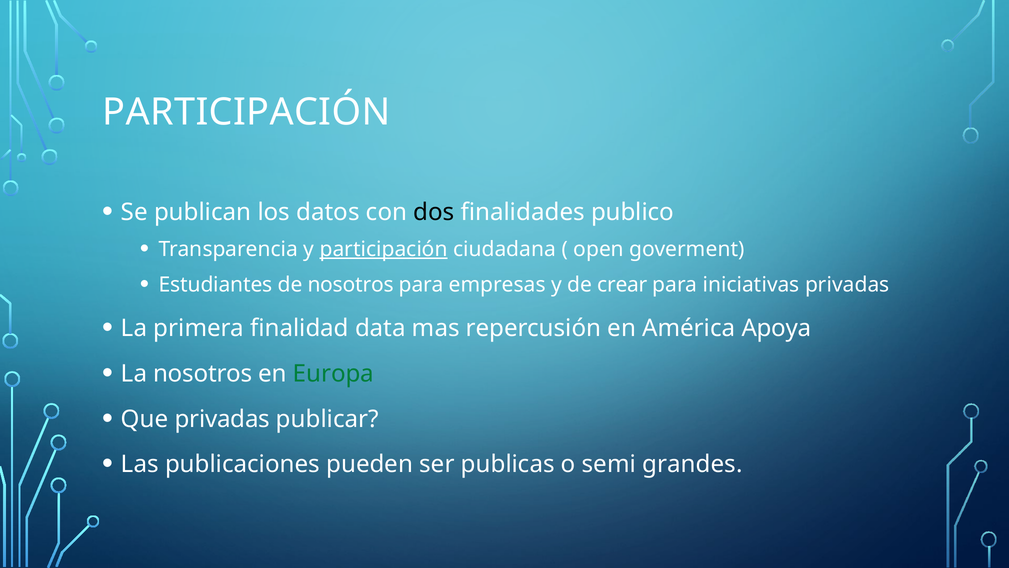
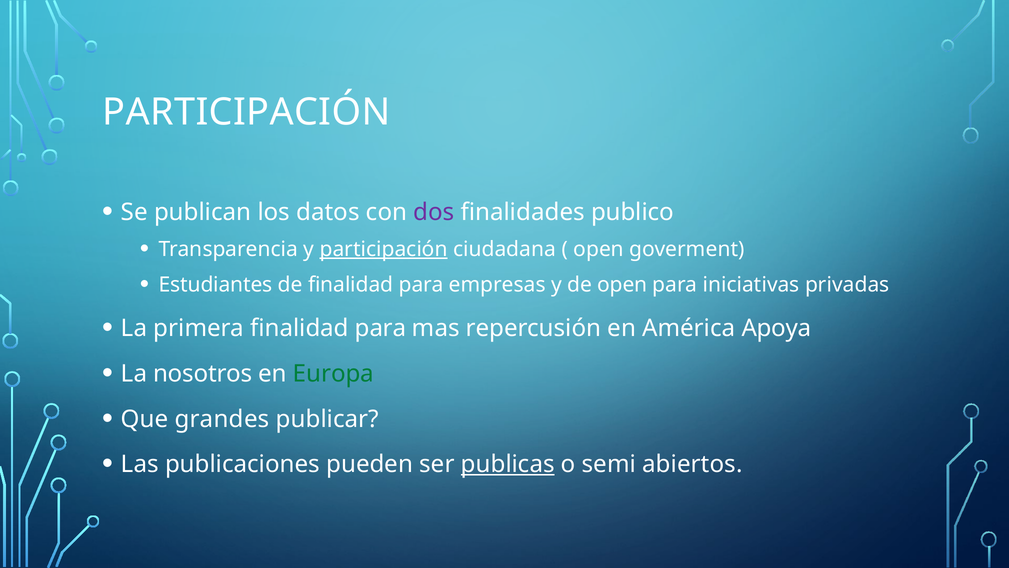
dos colour: black -> purple (434, 212)
de nosotros: nosotros -> finalidad (351, 285)
de crear: crear -> open (622, 285)
primera finalidad data: data -> para (381, 328)
Que privadas: privadas -> grandes (222, 419)
publicas underline: none -> present (508, 464)
grandes: grandes -> abiertos (692, 464)
